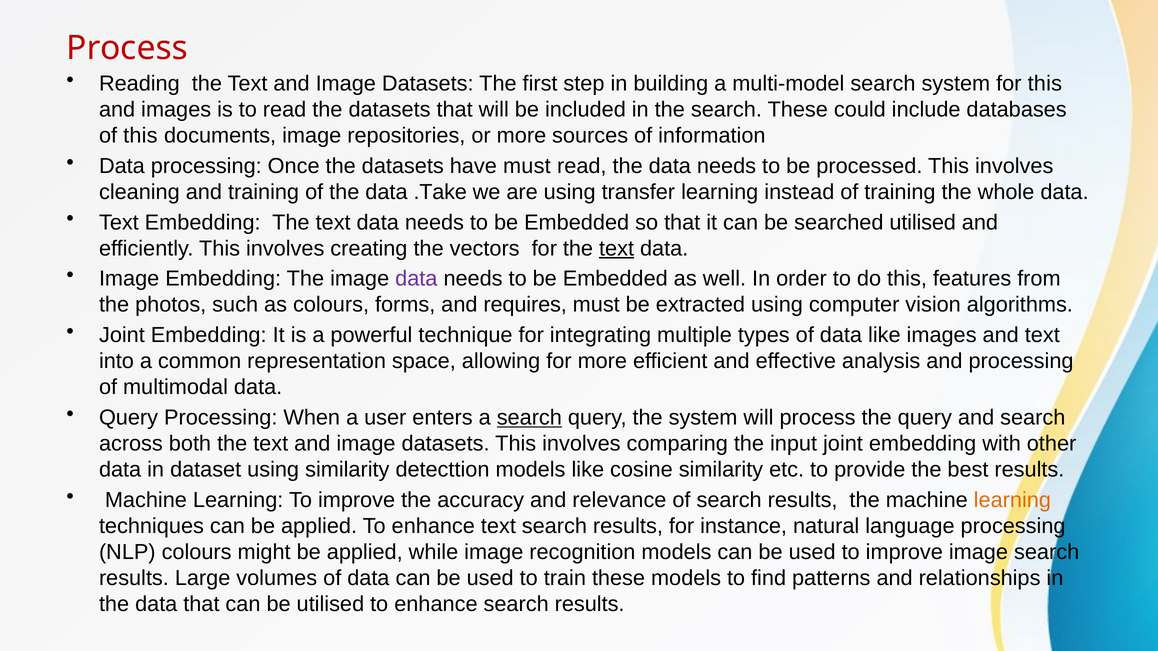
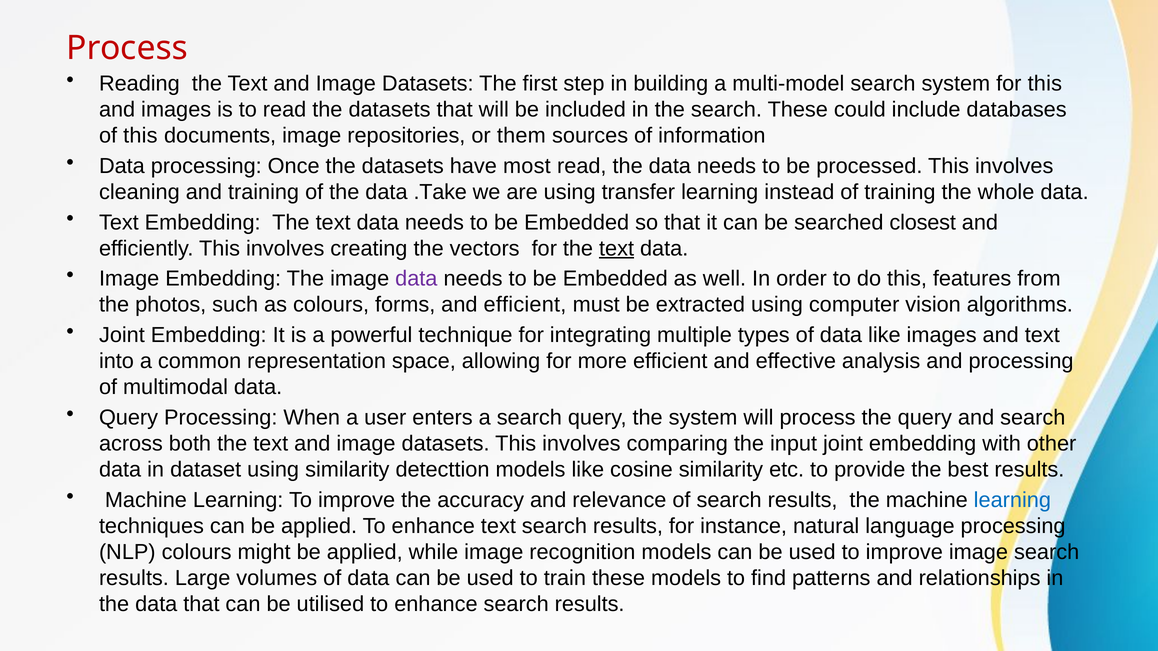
or more: more -> them (521, 136)
have must: must -> most (527, 166)
searched utilised: utilised -> closest (923, 222)
and requires: requires -> efficient (525, 305)
search underline: present -> none (529, 418)
learning colour: orange -> blue (1012, 500)
